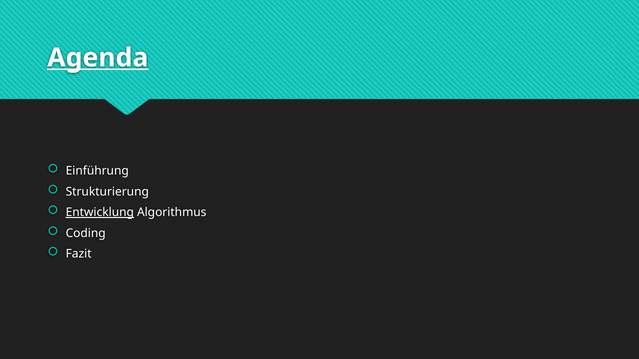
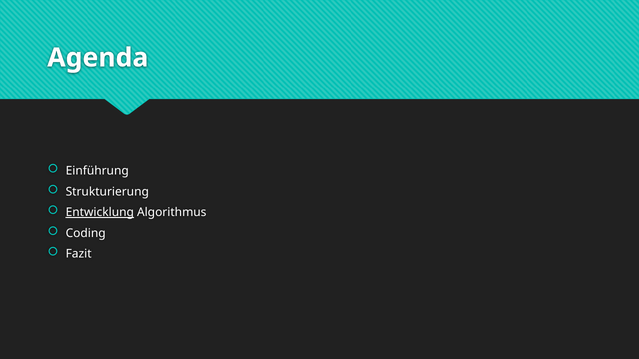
Agenda underline: present -> none (98, 58)
